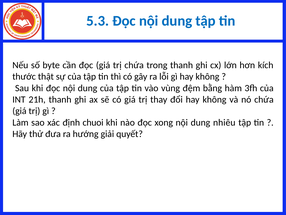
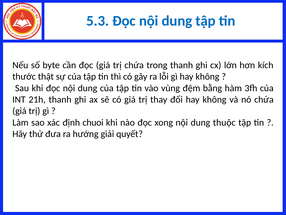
nhiêu: nhiêu -> thuộc (224, 122)
